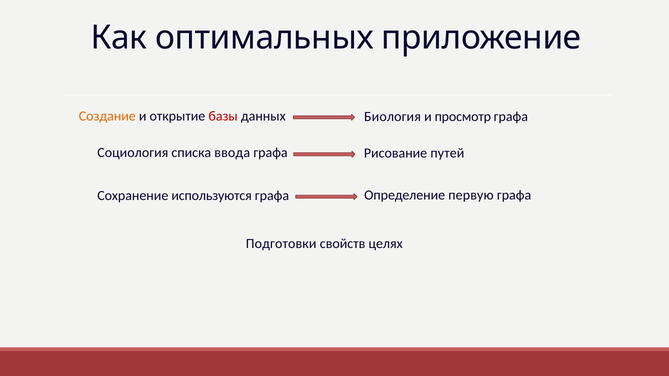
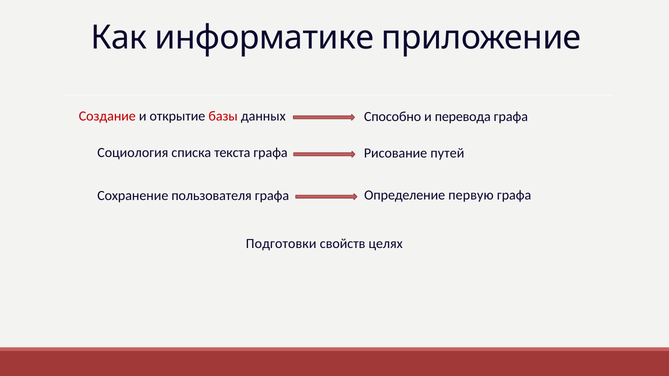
оптимальных: оптимальных -> информатике (264, 38)
Создание colour: orange -> red (107, 116)
Биология: Биология -> Способно (393, 117)
просмотр: просмотр -> перевода (463, 117)
ввода: ввода -> текста (232, 153)
используются: используются -> пользователя (212, 196)
